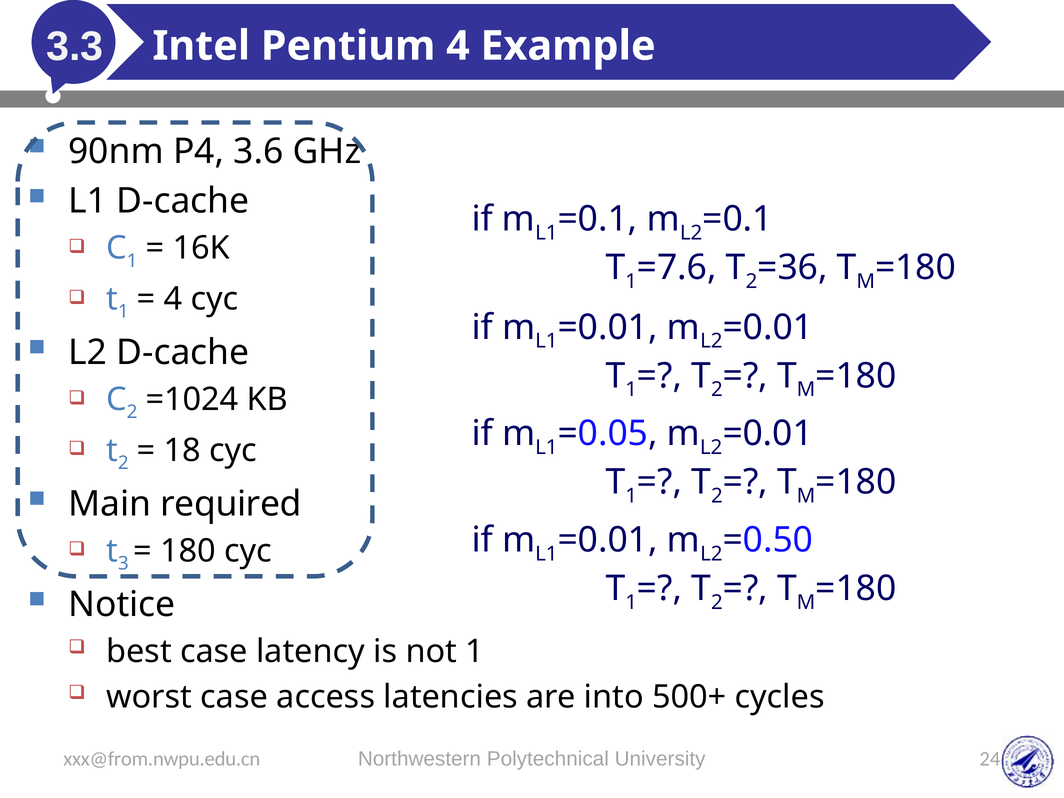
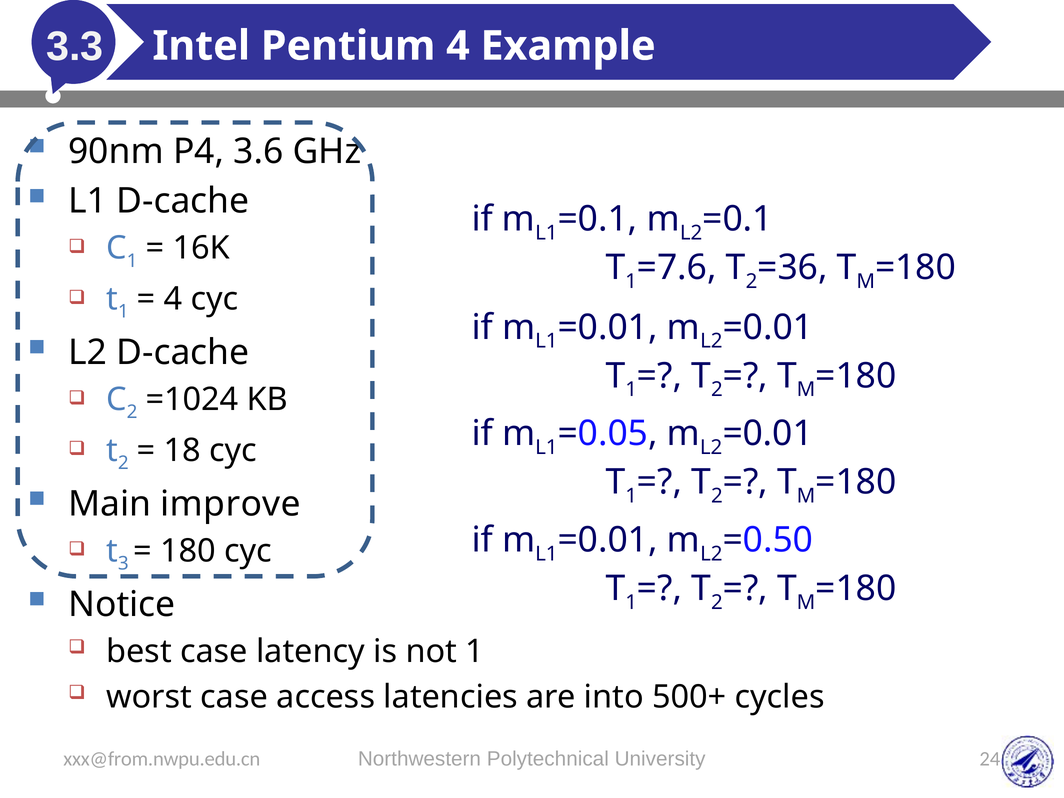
required: required -> improve (231, 504)
